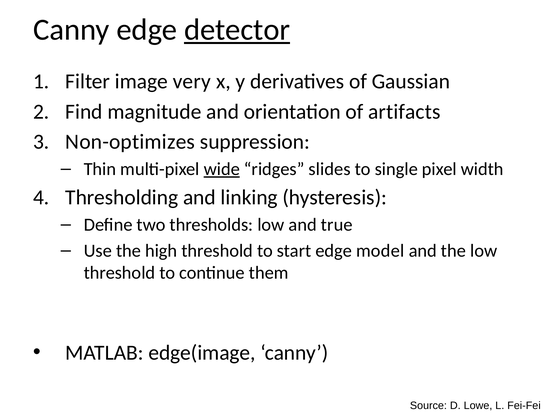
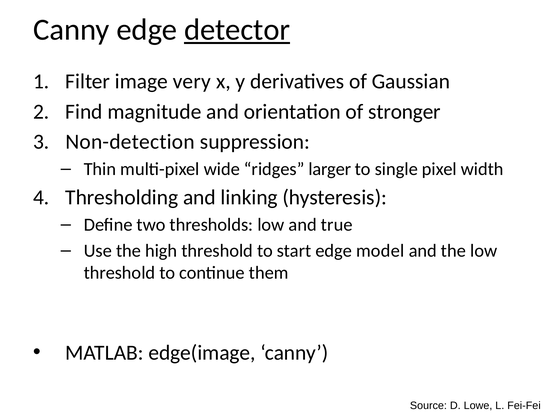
artifacts: artifacts -> stronger (404, 112)
Non-optimizes: Non-optimizes -> Non-detection (130, 142)
wide underline: present -> none (222, 169)
slides: slides -> larger (330, 169)
